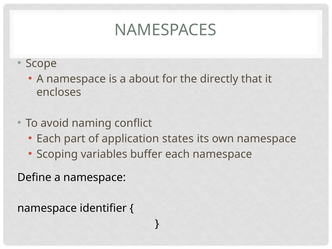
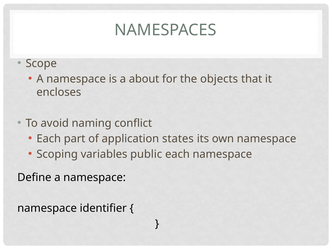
directly: directly -> objects (219, 79)
buffer: buffer -> public (146, 154)
